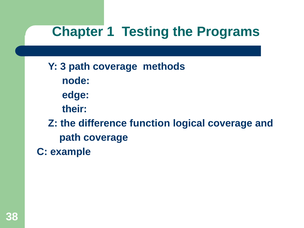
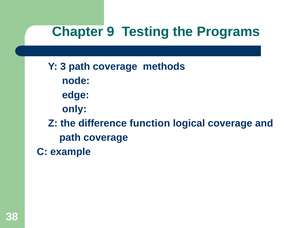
1: 1 -> 9 (111, 32)
their: their -> only (74, 109)
